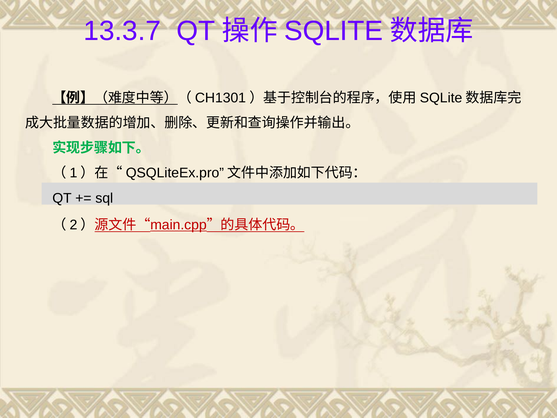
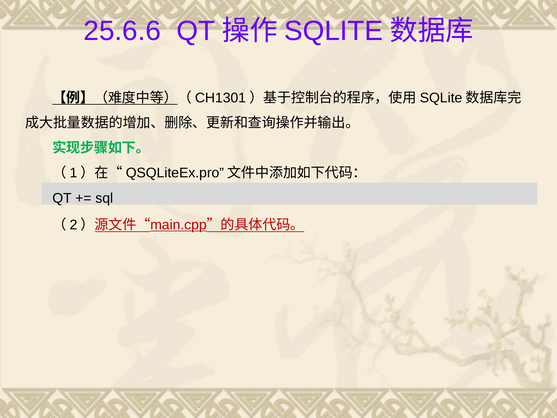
13.3.7: 13.3.7 -> 25.6.6 (122, 31)
